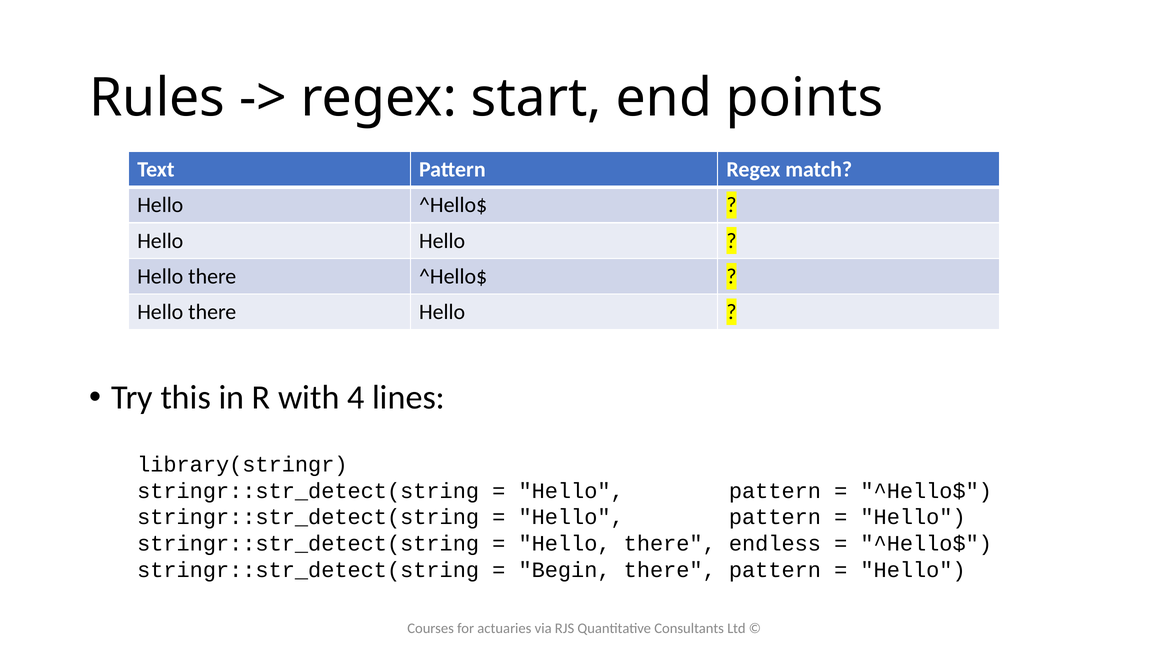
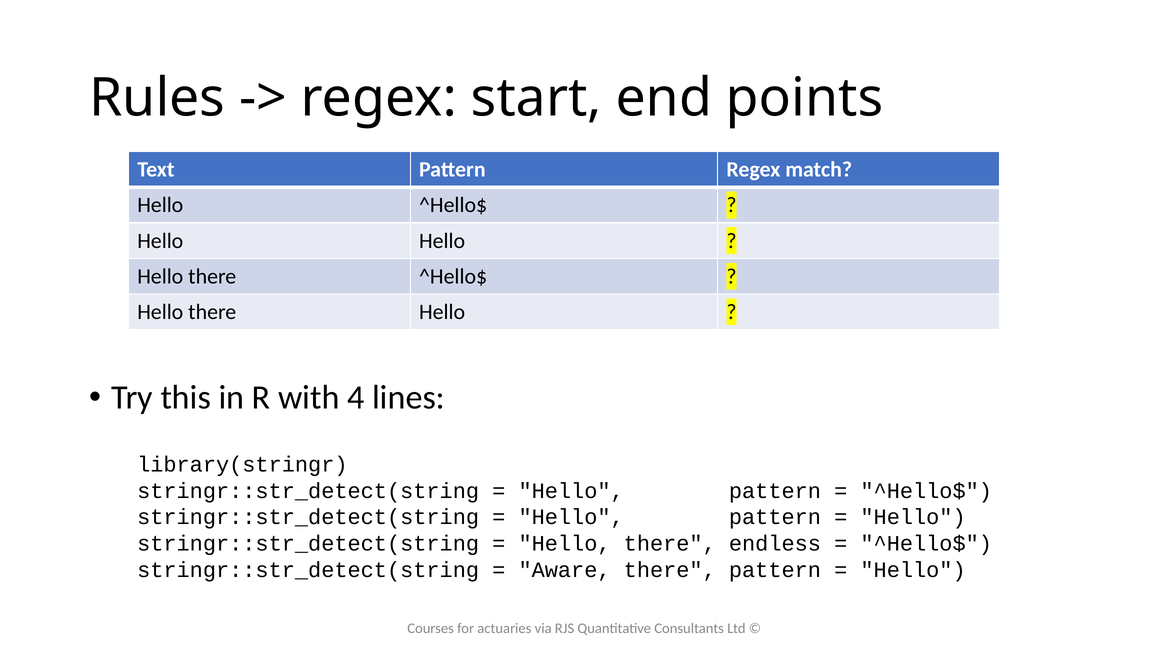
Begin: Begin -> Aware (565, 569)
